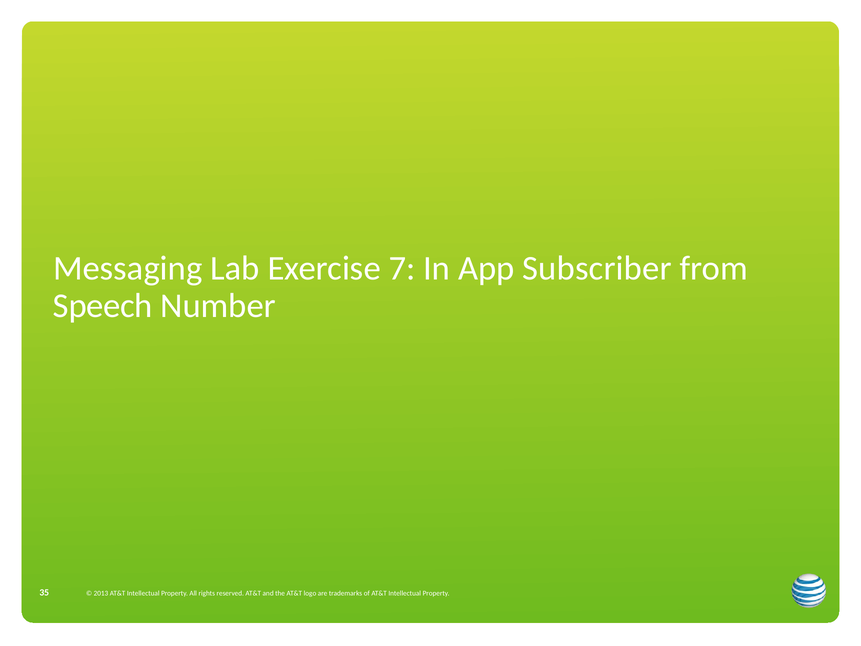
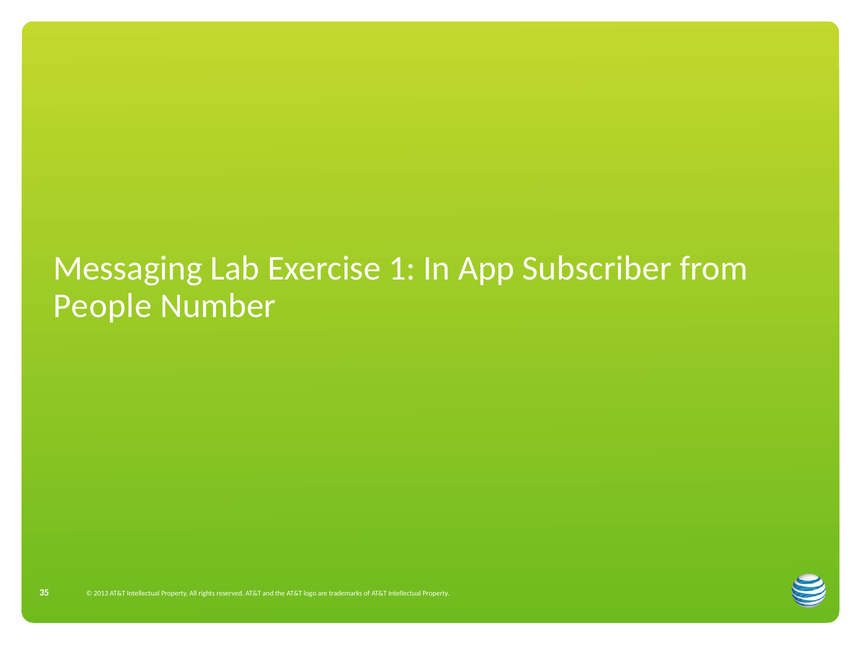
7: 7 -> 1 (402, 268)
Speech: Speech -> People (102, 306)
